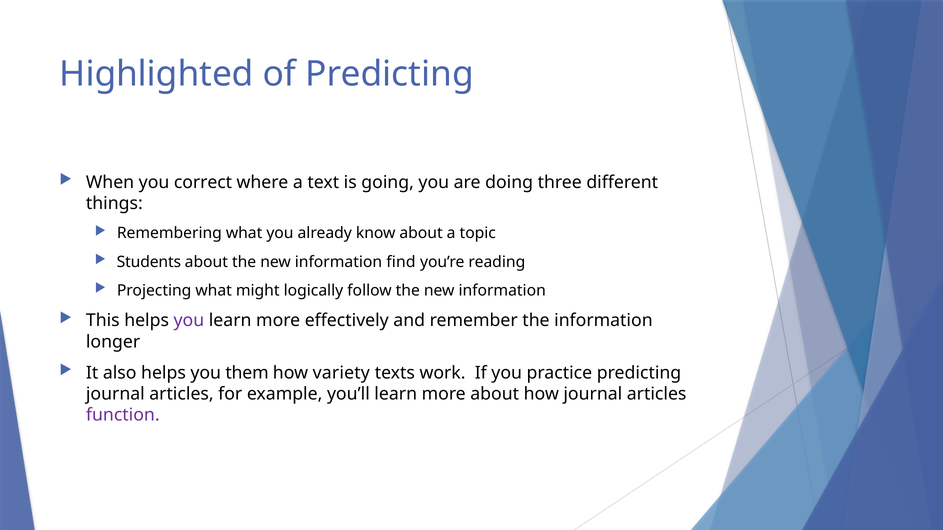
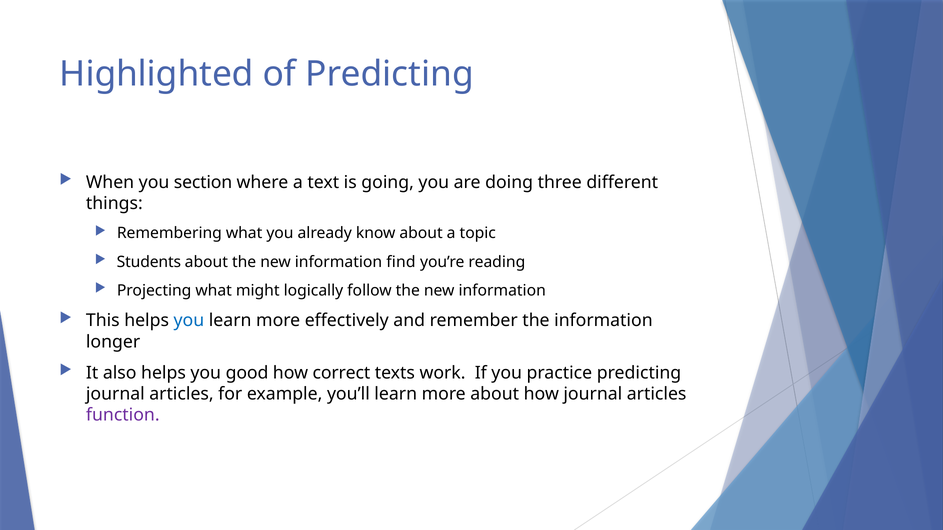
correct: correct -> section (203, 183)
you colour: purple -> blue (189, 321)
them: them -> good (247, 373)
variety: variety -> correct (341, 373)
